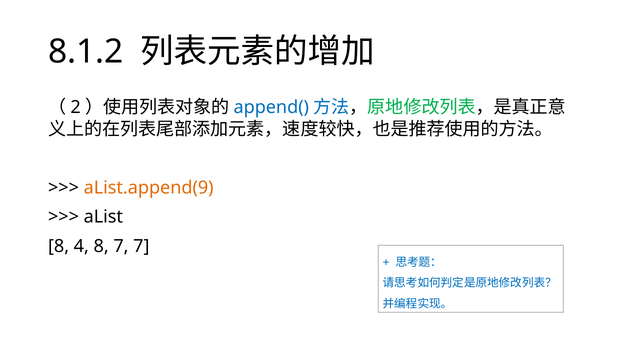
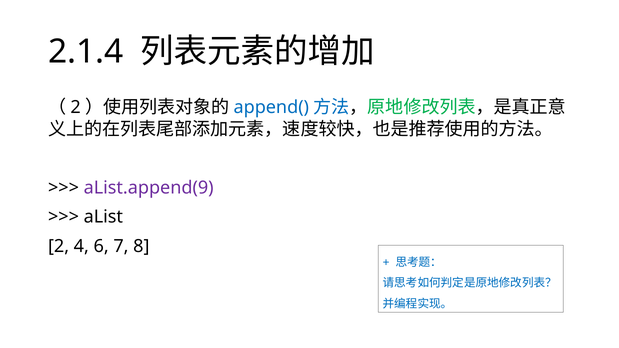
8.1.2: 8.1.2 -> 2.1.4 (86, 52)
aList.append(9 colour: orange -> purple (149, 188)
8: 8 -> 2 (59, 246)
4 8: 8 -> 6 (101, 246)
7 7: 7 -> 8 (141, 246)
